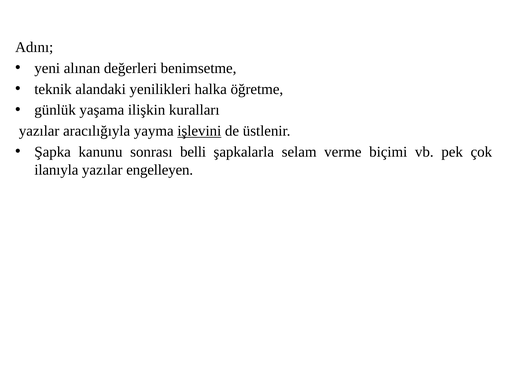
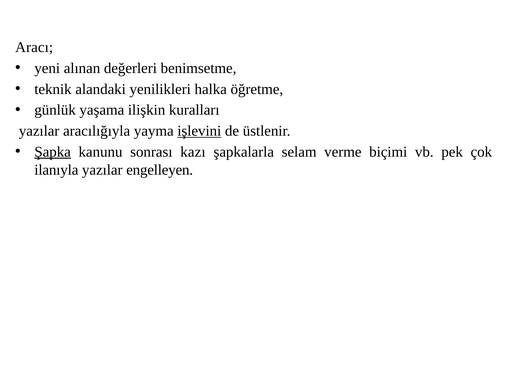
Adını: Adını -> Aracı (34, 47)
Şapka underline: none -> present (53, 152)
belli: belli -> kazı (193, 152)
